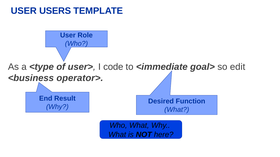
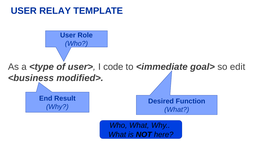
USERS: USERS -> RELAY (55, 11)
operator>: operator> -> modified> (80, 78)
